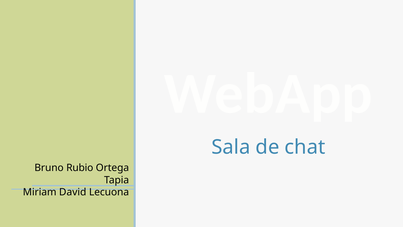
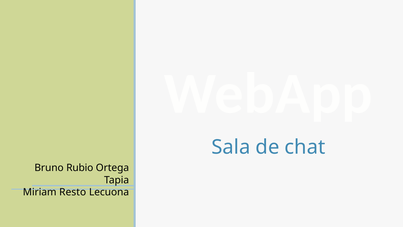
David: David -> Resto (73, 192)
